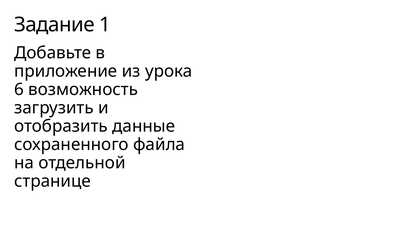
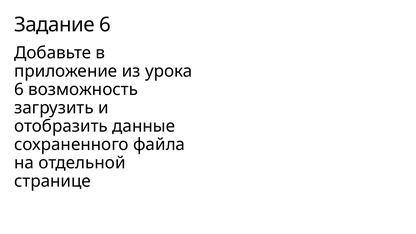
Задание 1: 1 -> 6 (105, 25)
